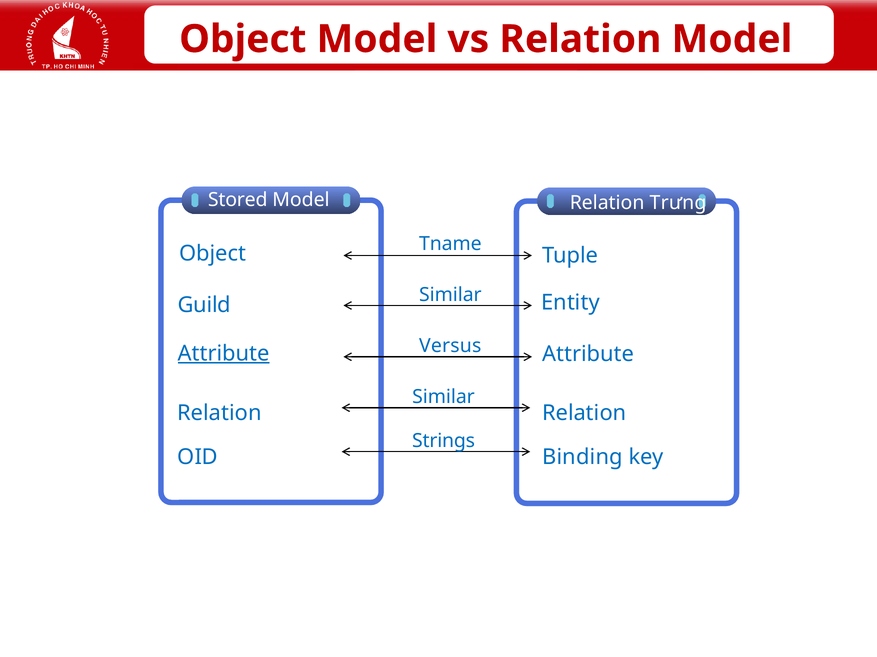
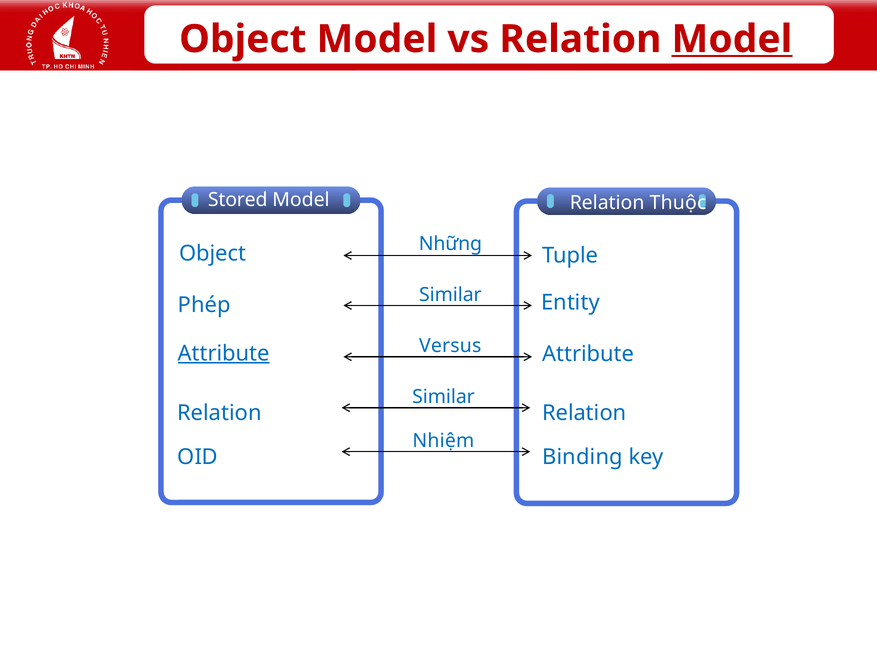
Model underline: none -> present (732, 39)
Trưng: Trưng -> Thuộc (678, 203)
Tname: Tname -> Những (450, 244)
Guild: Guild -> Phép (204, 305)
Strings: Strings -> Nhiệm (443, 441)
